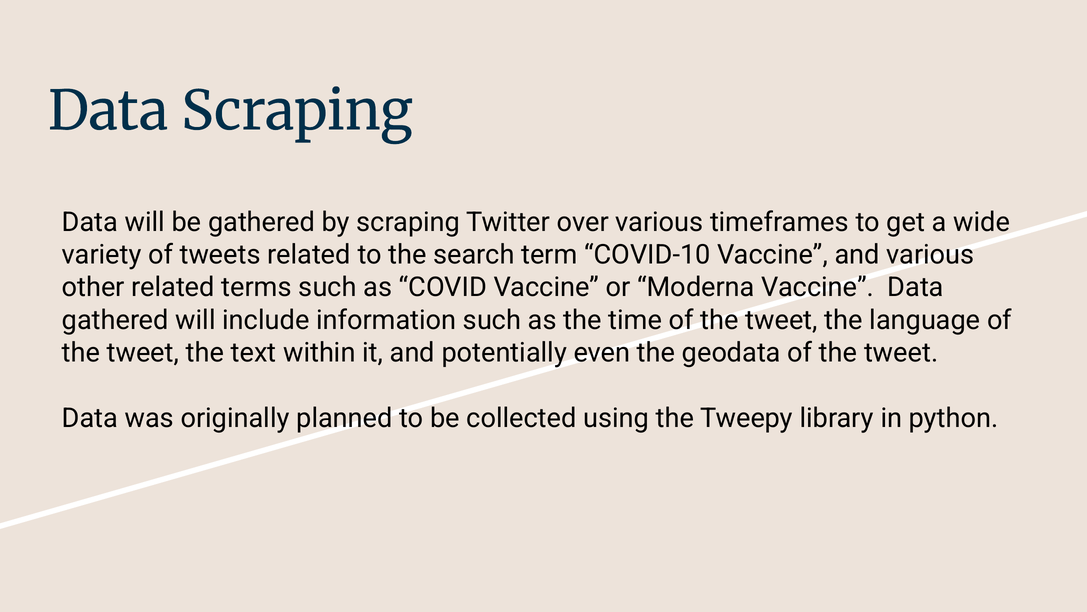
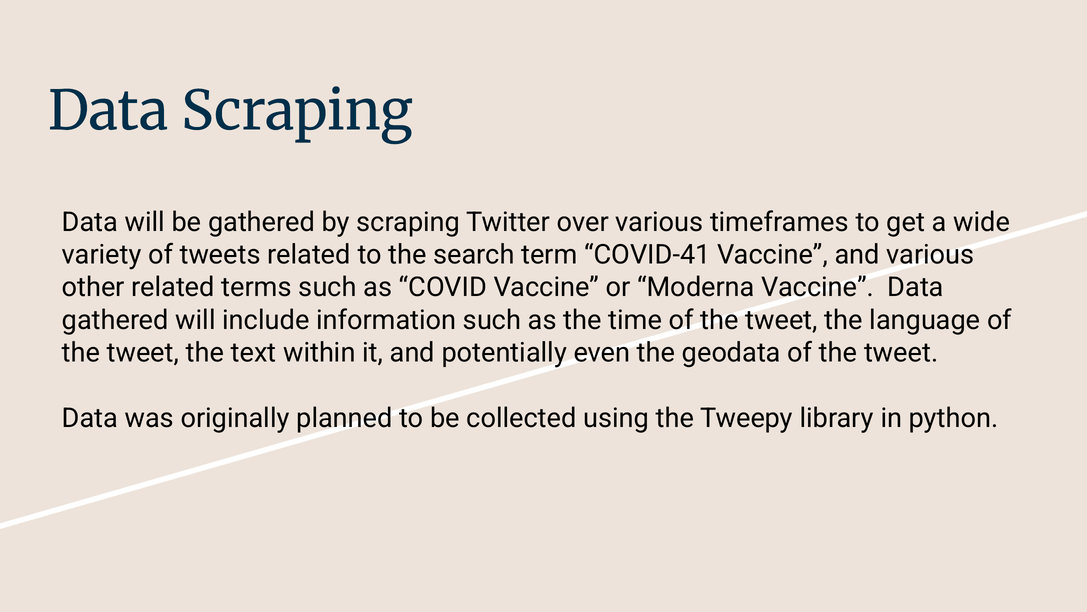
COVID-10: COVID-10 -> COVID-41 (647, 255)
